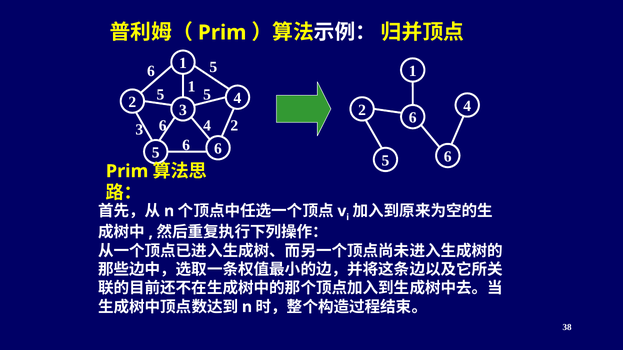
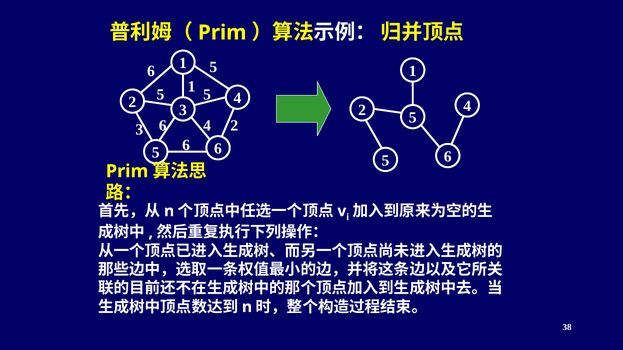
6: 6 -> 5 (413, 118)
